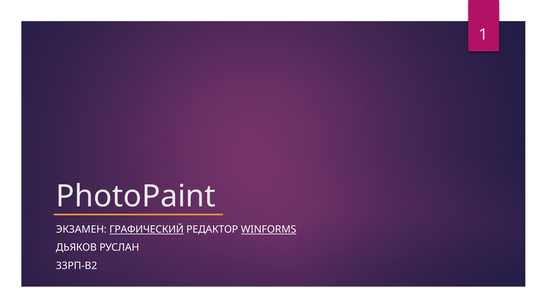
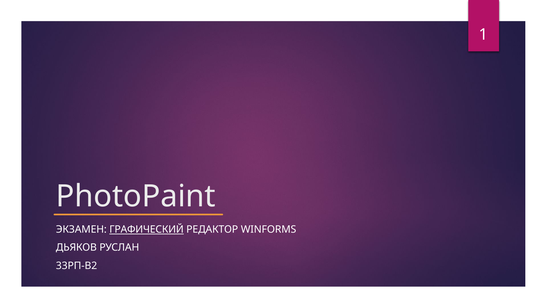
WINFORMS underline: present -> none (269, 229)
